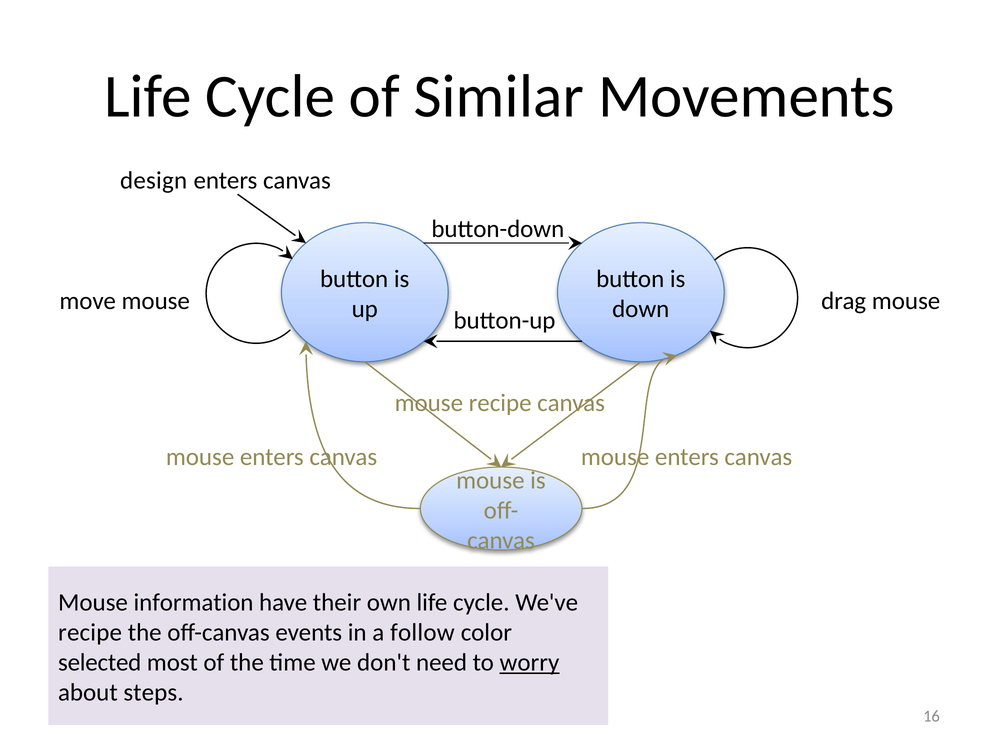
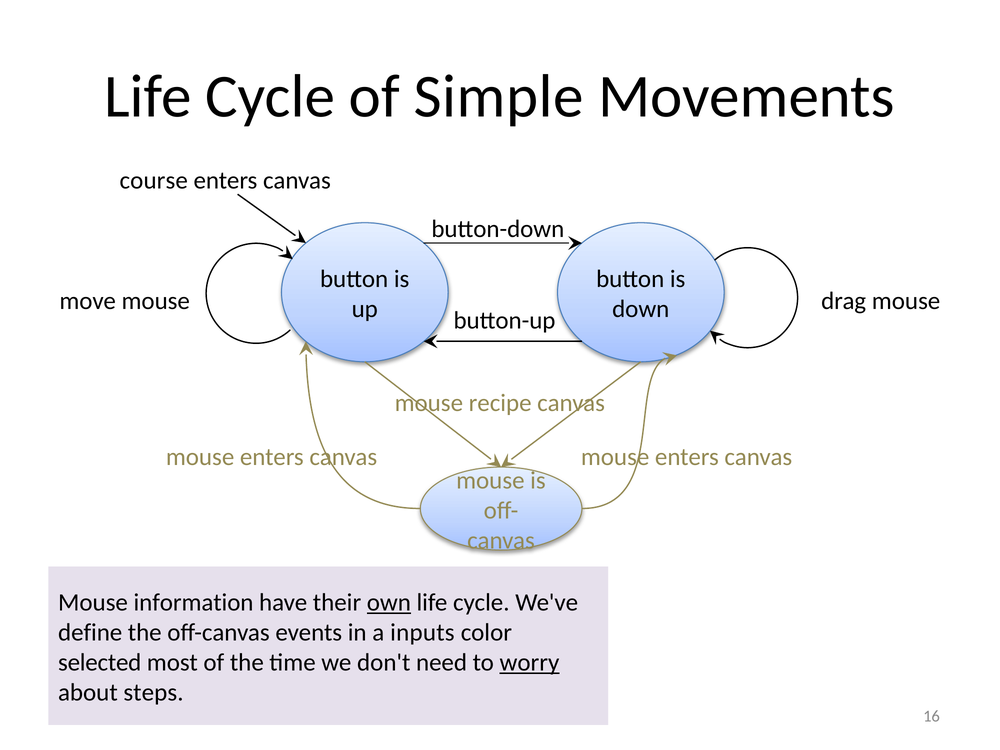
Similar: Similar -> Simple (499, 97)
design: design -> course (154, 180)
own underline: none -> present (389, 603)
recipe: recipe -> define (90, 633)
follow: follow -> inputs (422, 633)
